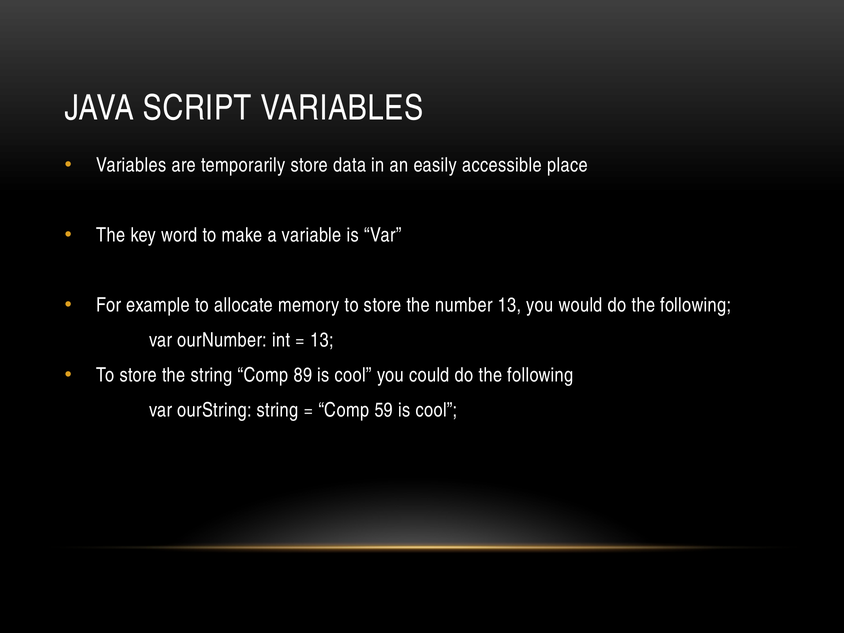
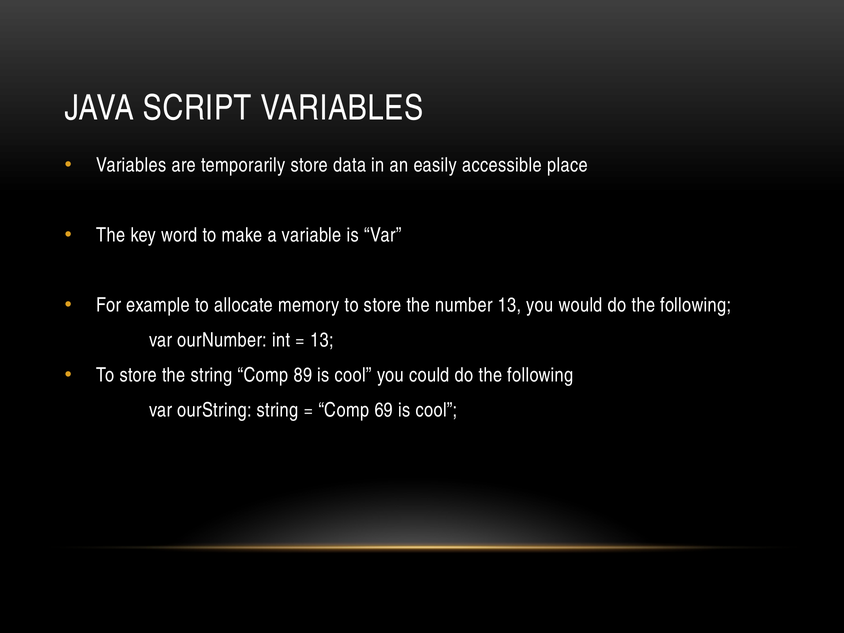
59: 59 -> 69 (384, 410)
